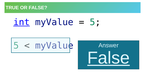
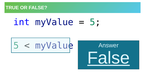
int underline: present -> none (22, 22)
